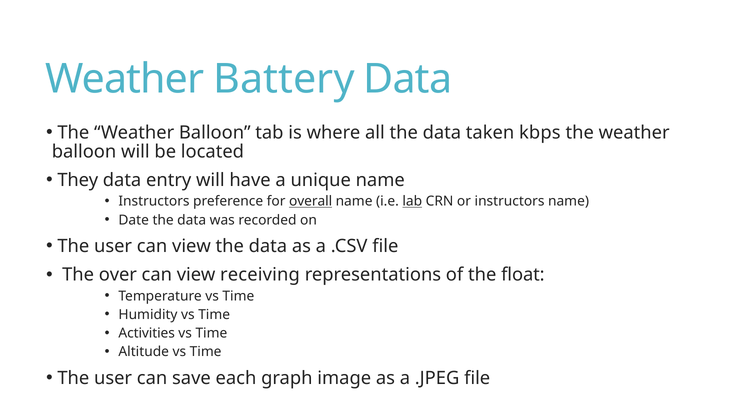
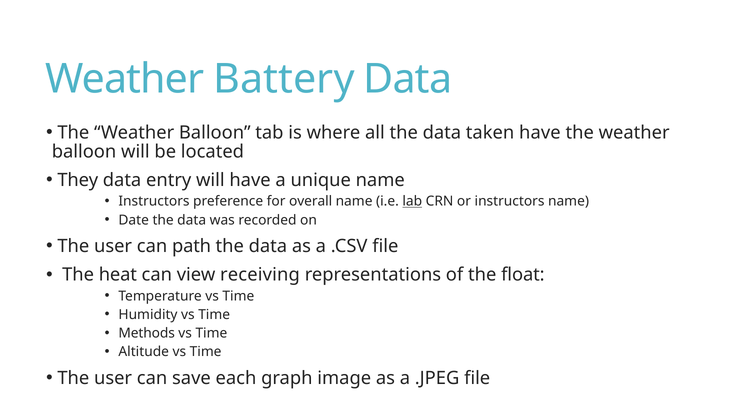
taken kbps: kbps -> have (540, 133)
overall underline: present -> none (311, 201)
user can view: view -> path (192, 246)
over: over -> heat (118, 275)
Activities: Activities -> Methods (147, 333)
